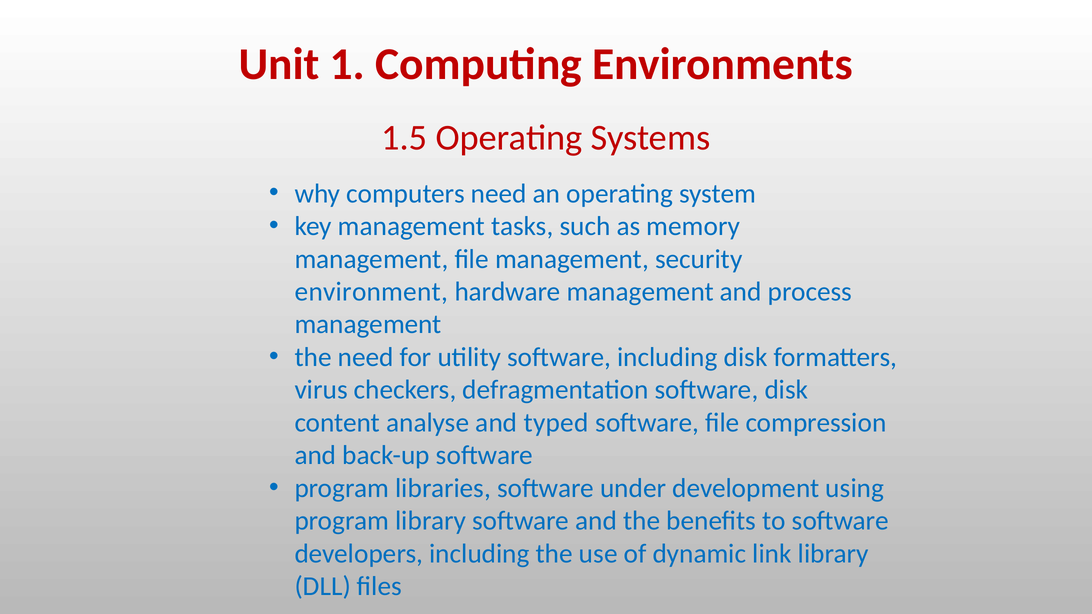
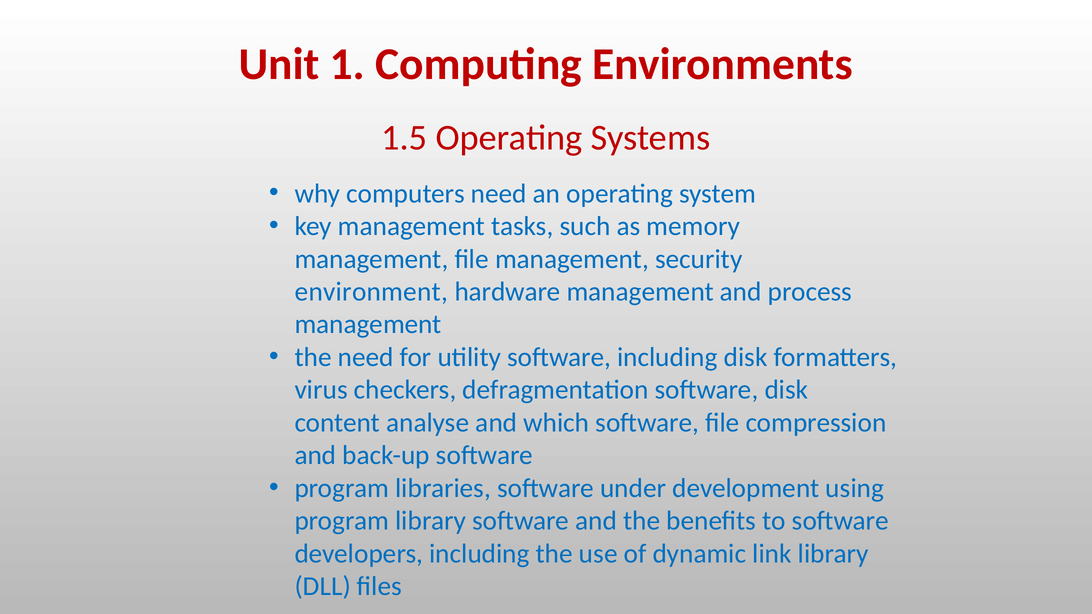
typed: typed -> which (556, 423)
